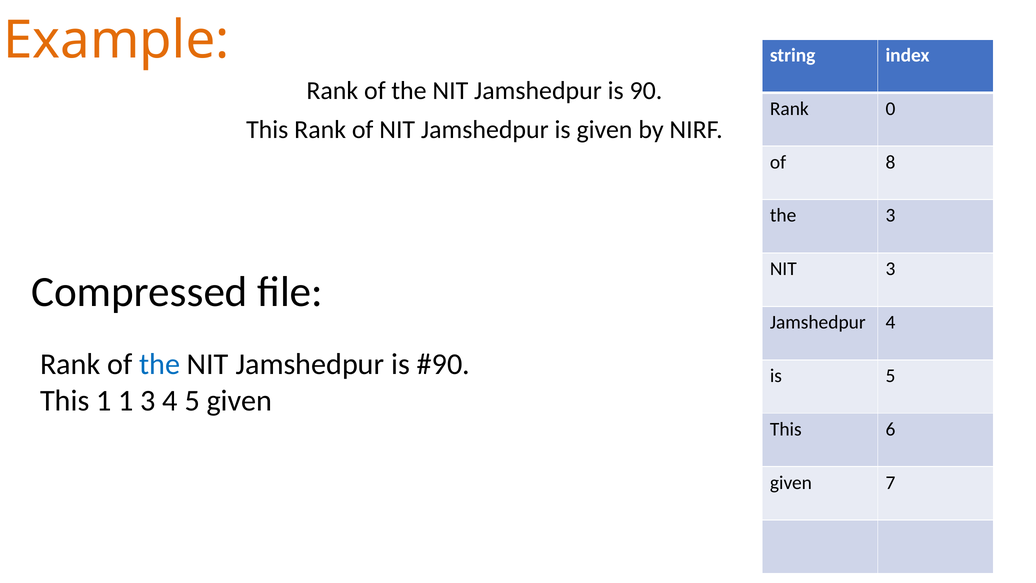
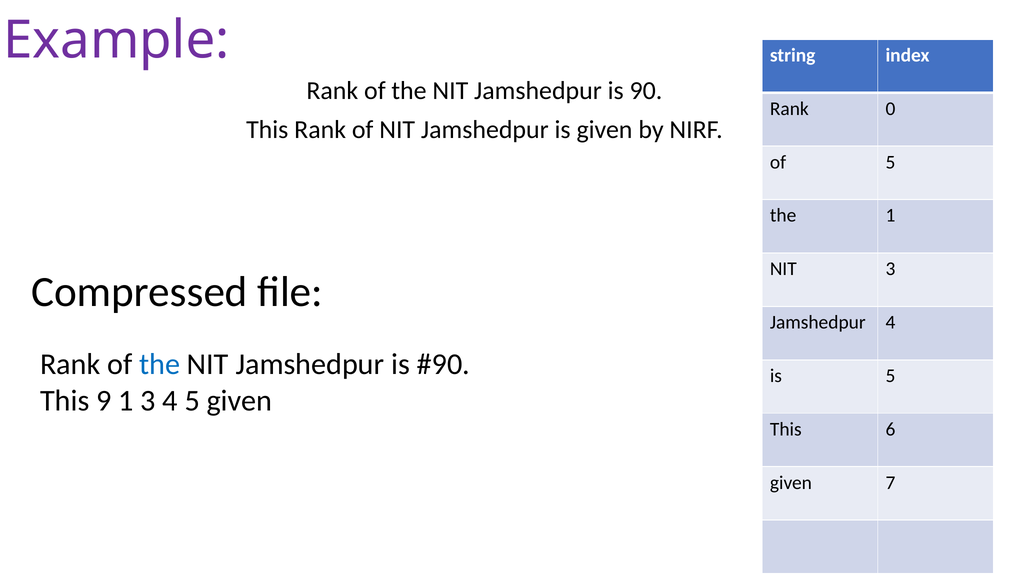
Example colour: orange -> purple (116, 40)
of 8: 8 -> 5 (890, 162)
the 3: 3 -> 1 (890, 215)
This 1: 1 -> 9 (104, 400)
